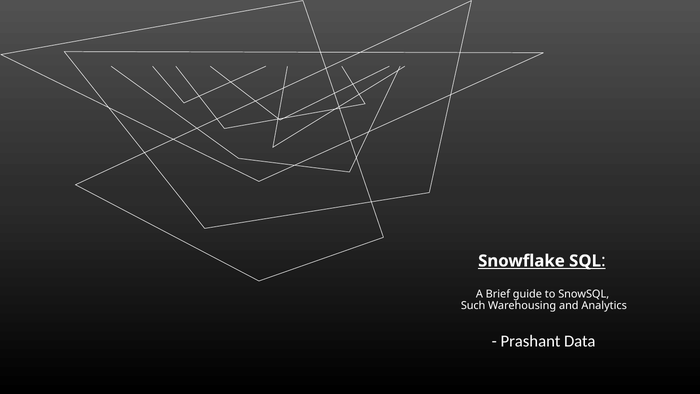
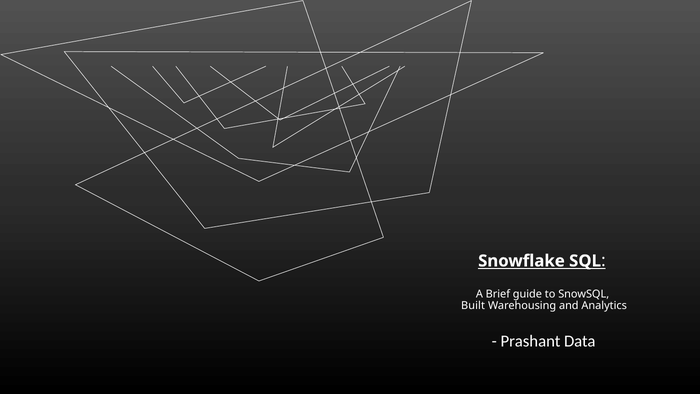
Such: Such -> Built (473, 306)
